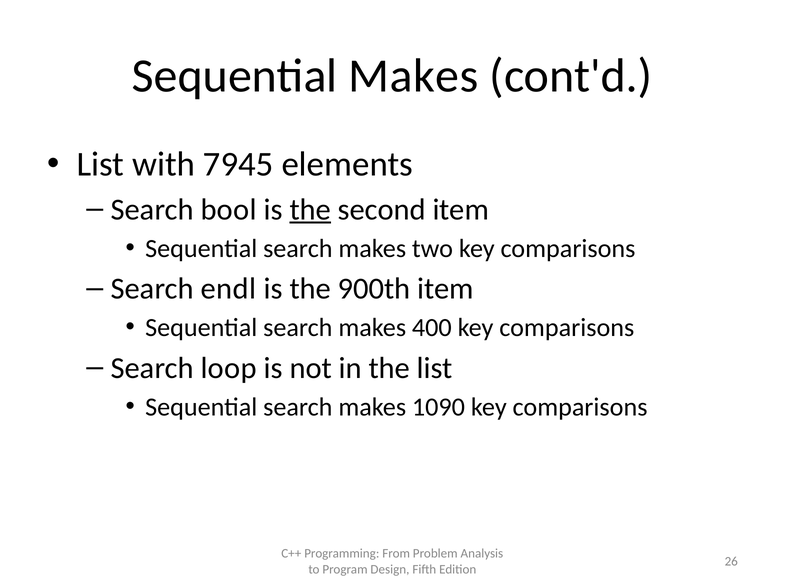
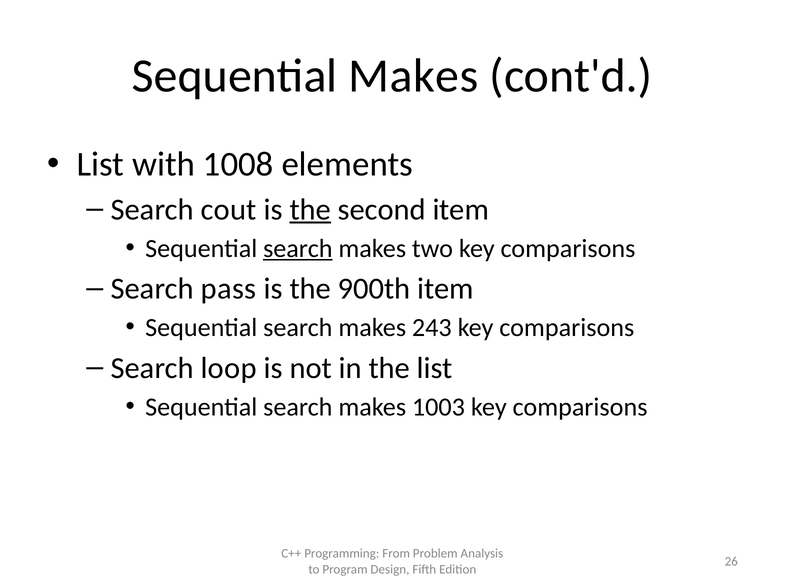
7945: 7945 -> 1008 (238, 165)
bool: bool -> cout (229, 210)
search underline: none -> present (298, 249)
endl: endl -> pass (229, 289)
400: 400 -> 243 (432, 328)
1090: 1090 -> 1003 (438, 408)
